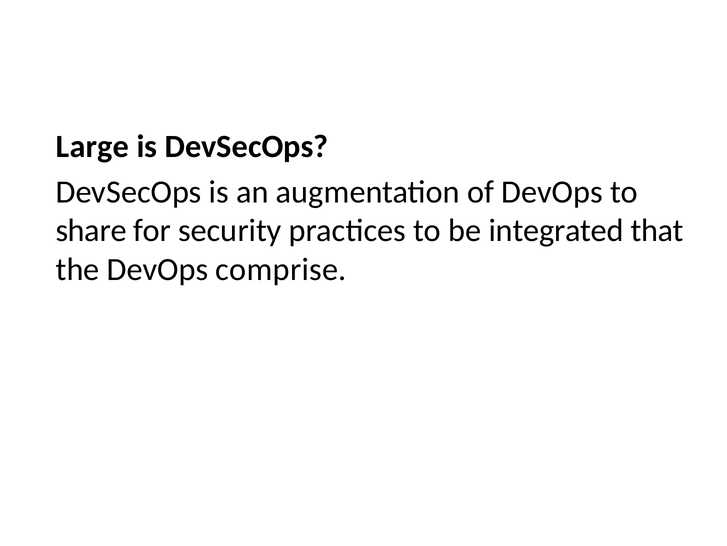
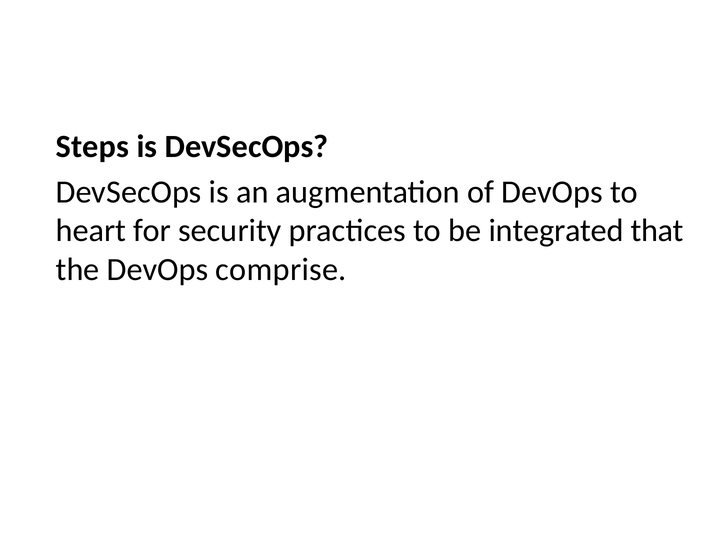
Large: Large -> Steps (92, 146)
share: share -> heart (91, 230)
